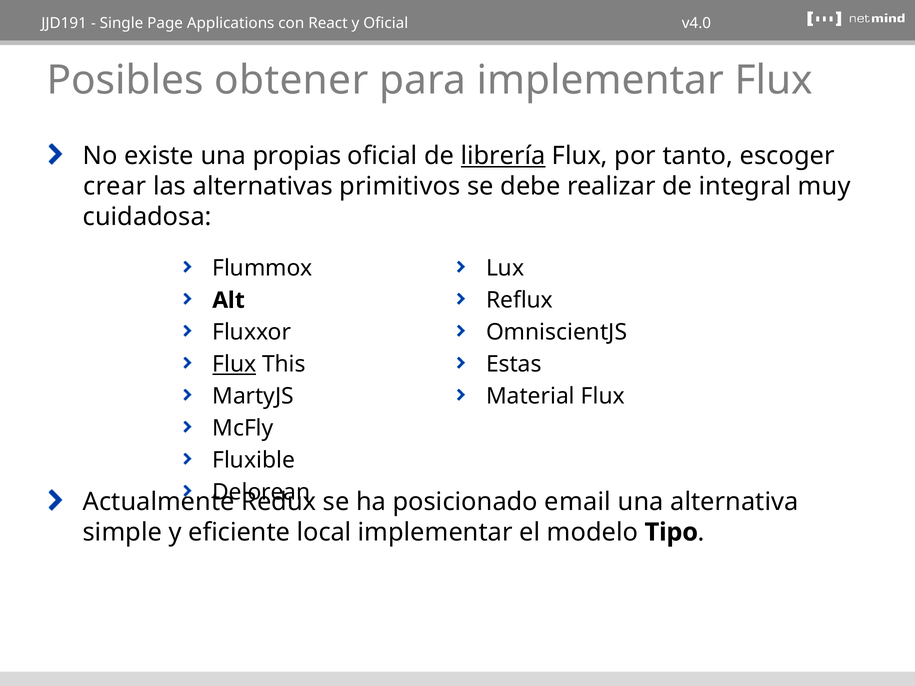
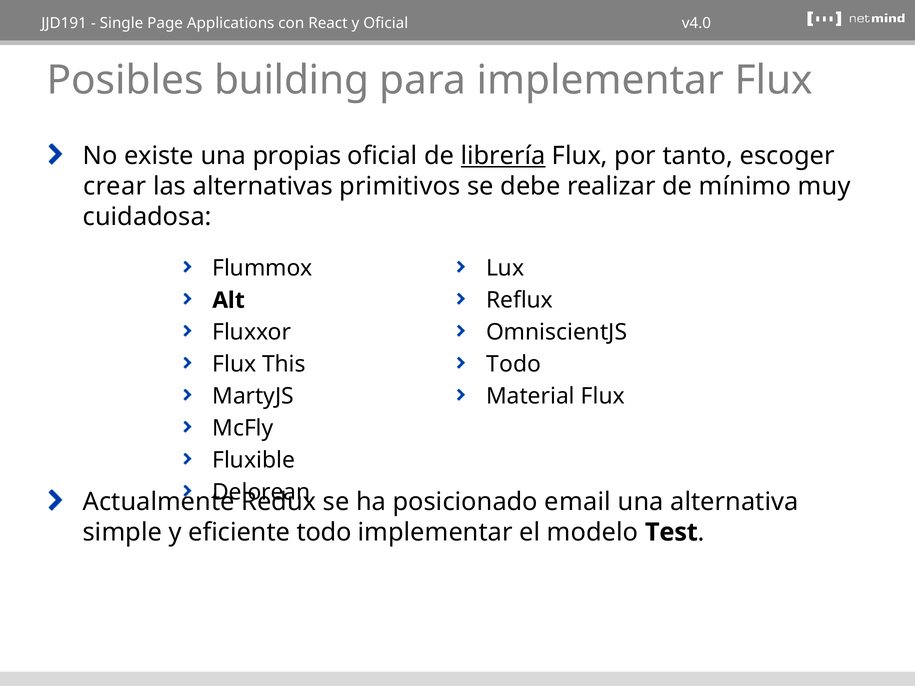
obtener: obtener -> building (292, 80)
integral: integral -> mínimo (745, 186)
Flux underline: present -> none (234, 364)
Estas: Estas -> Todo (514, 364)
eficiente local: local -> todo (324, 532)
Tipo: Tipo -> Test (671, 532)
